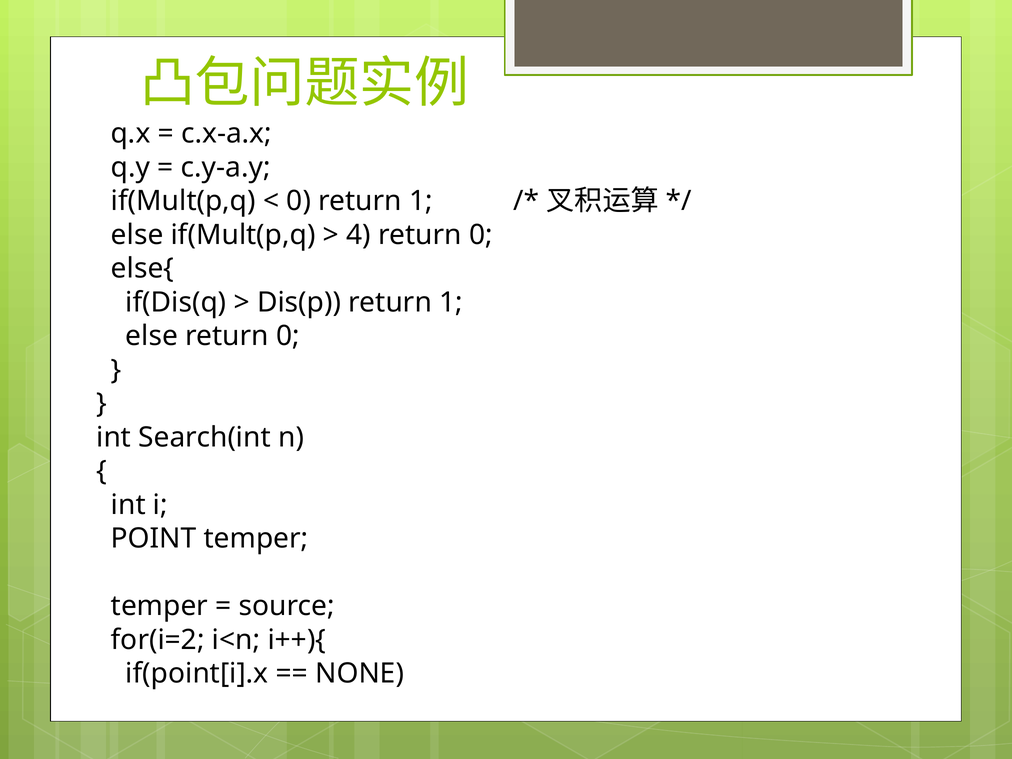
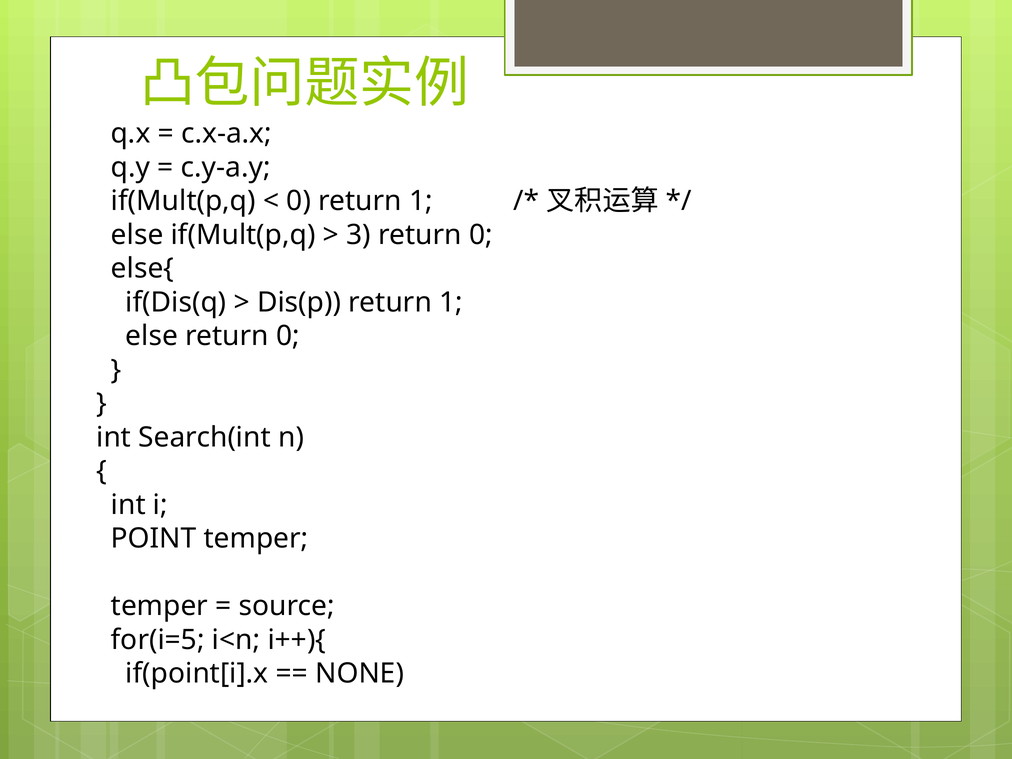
4: 4 -> 3 (359, 235)
for(i=2: for(i=2 -> for(i=5 (158, 640)
